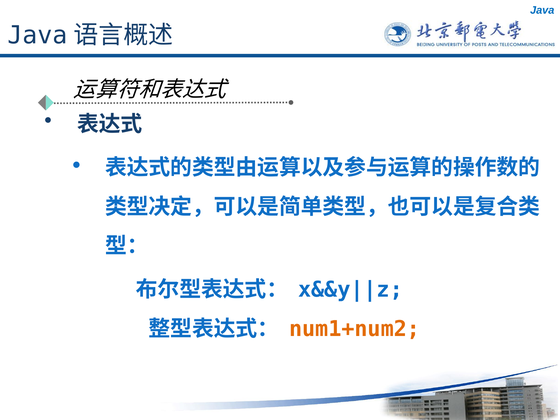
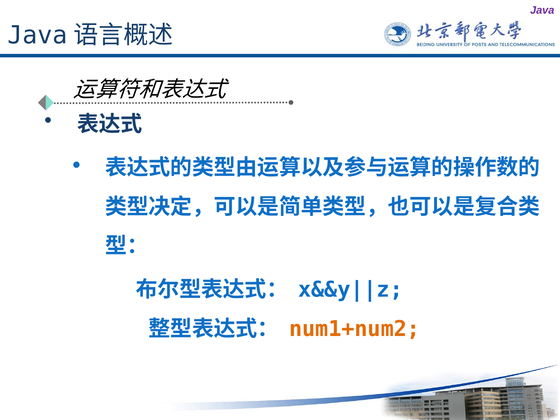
Java colour: blue -> purple (542, 10)
